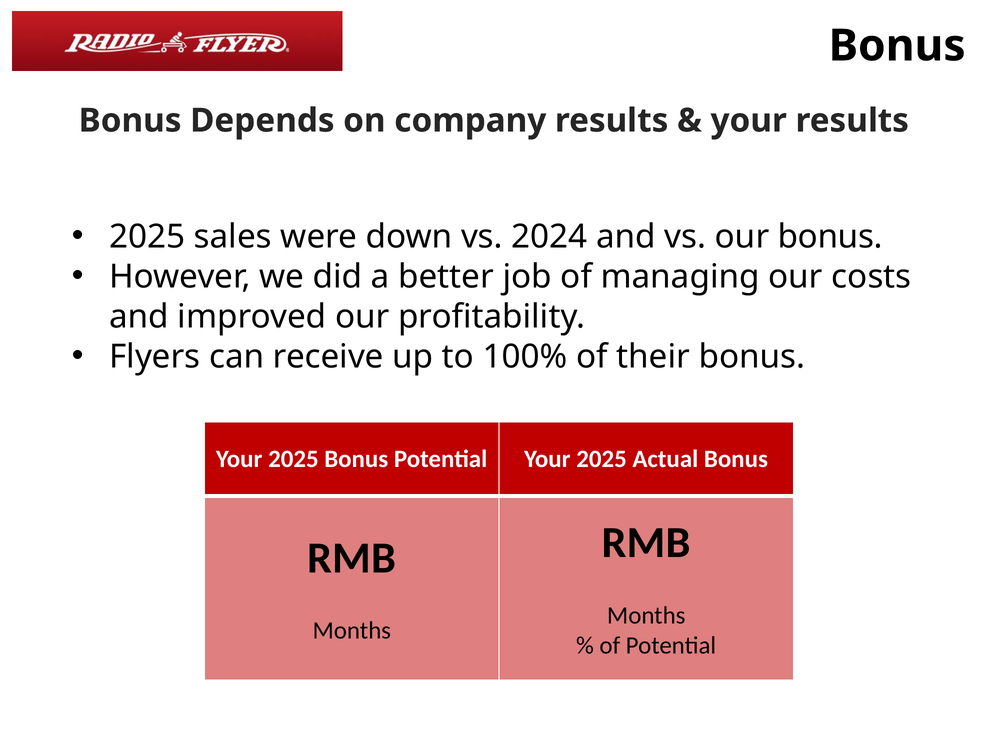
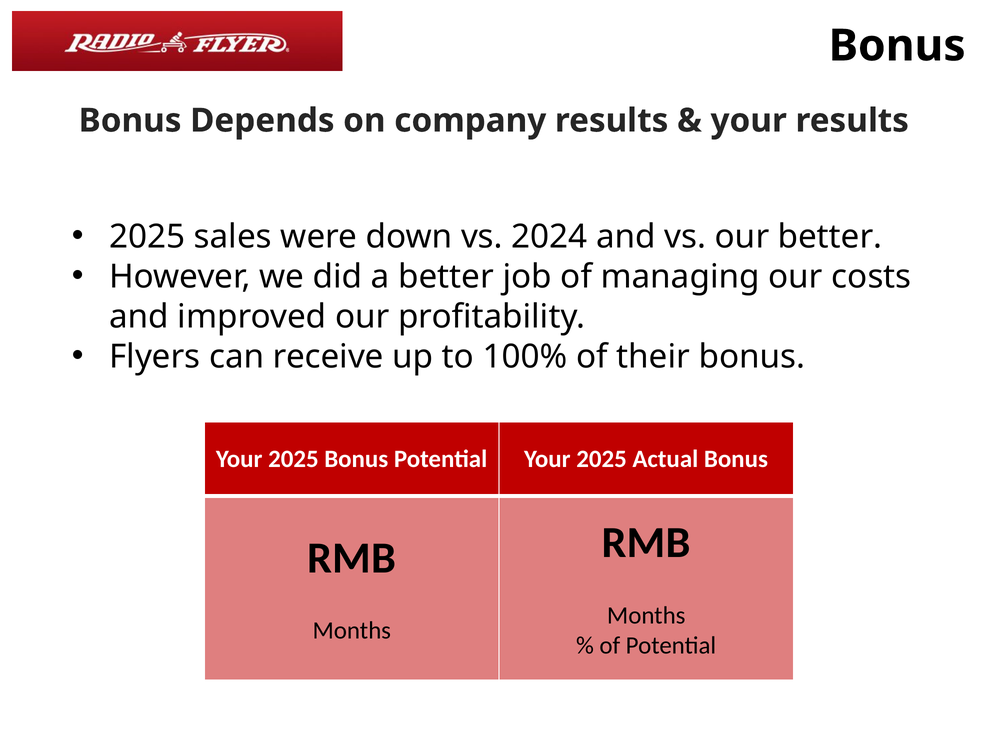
our bonus: bonus -> better (830, 237)
